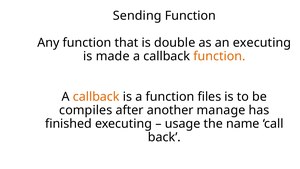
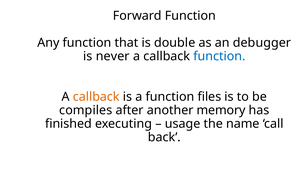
Sending: Sending -> Forward (137, 16)
an executing: executing -> debugger (262, 43)
made: made -> never (113, 56)
function colour: orange -> blue (219, 56)
manage: manage -> memory (221, 110)
